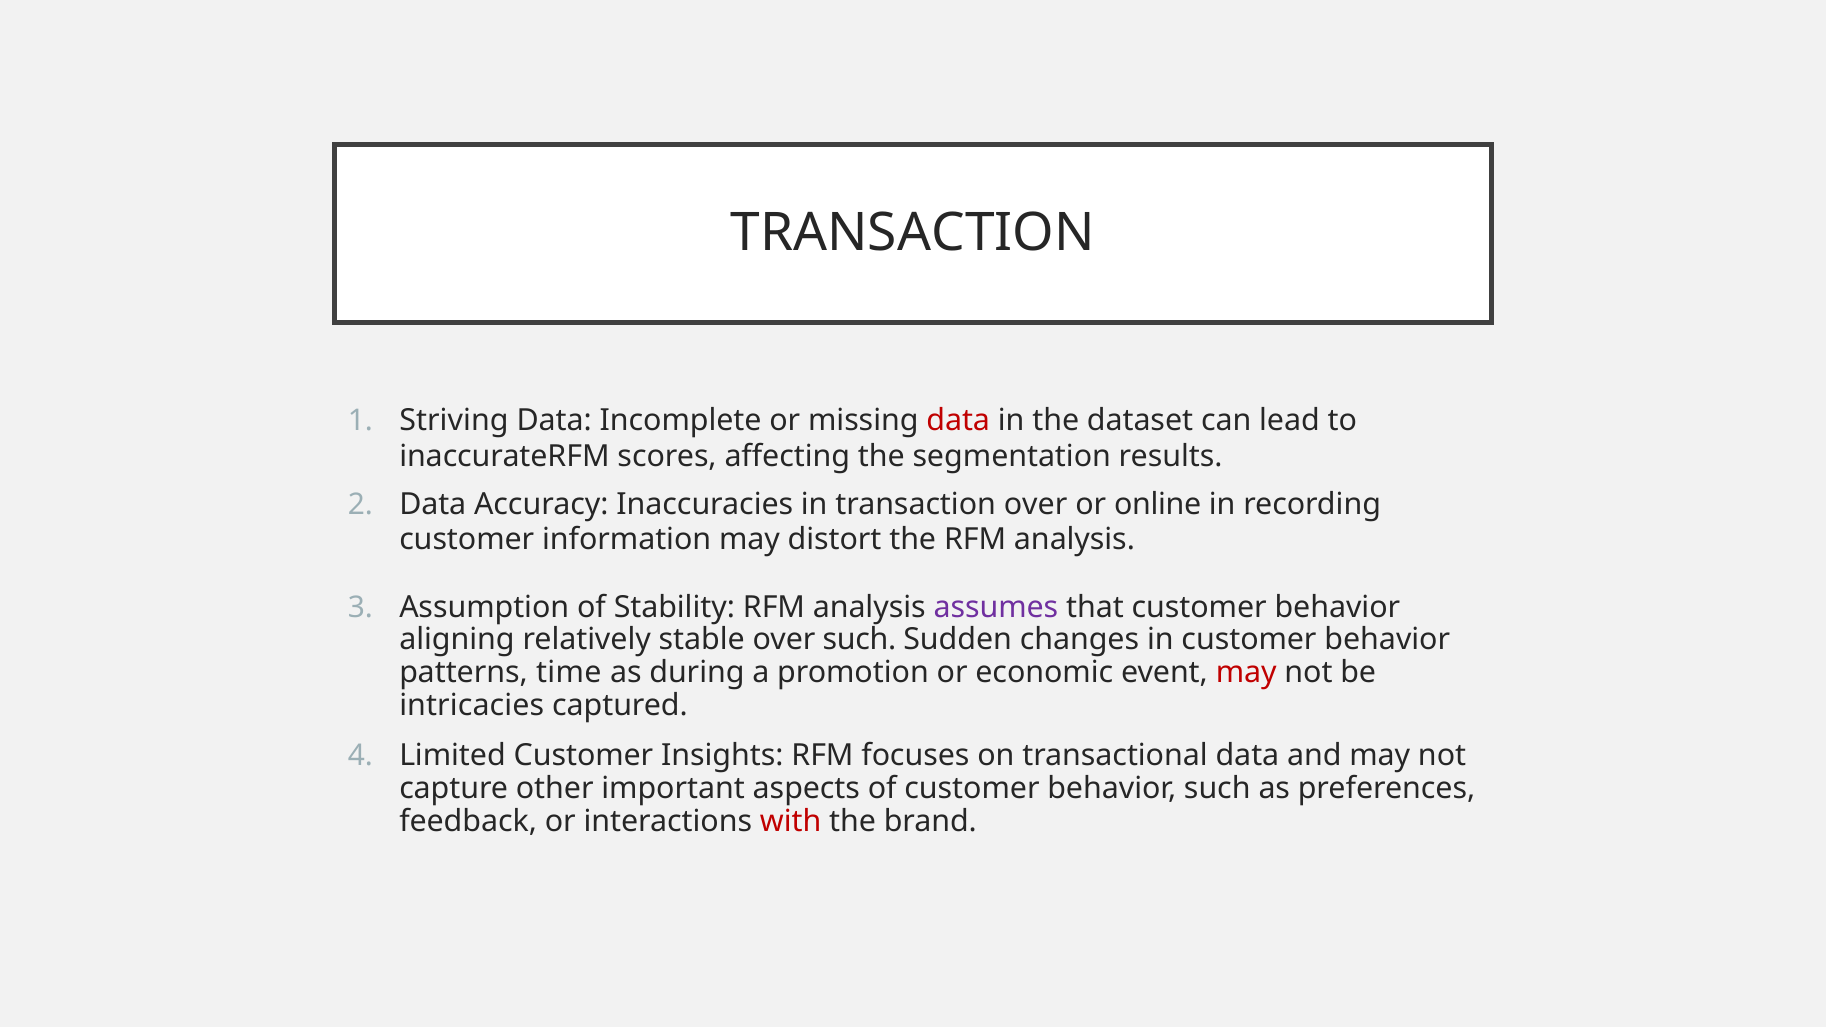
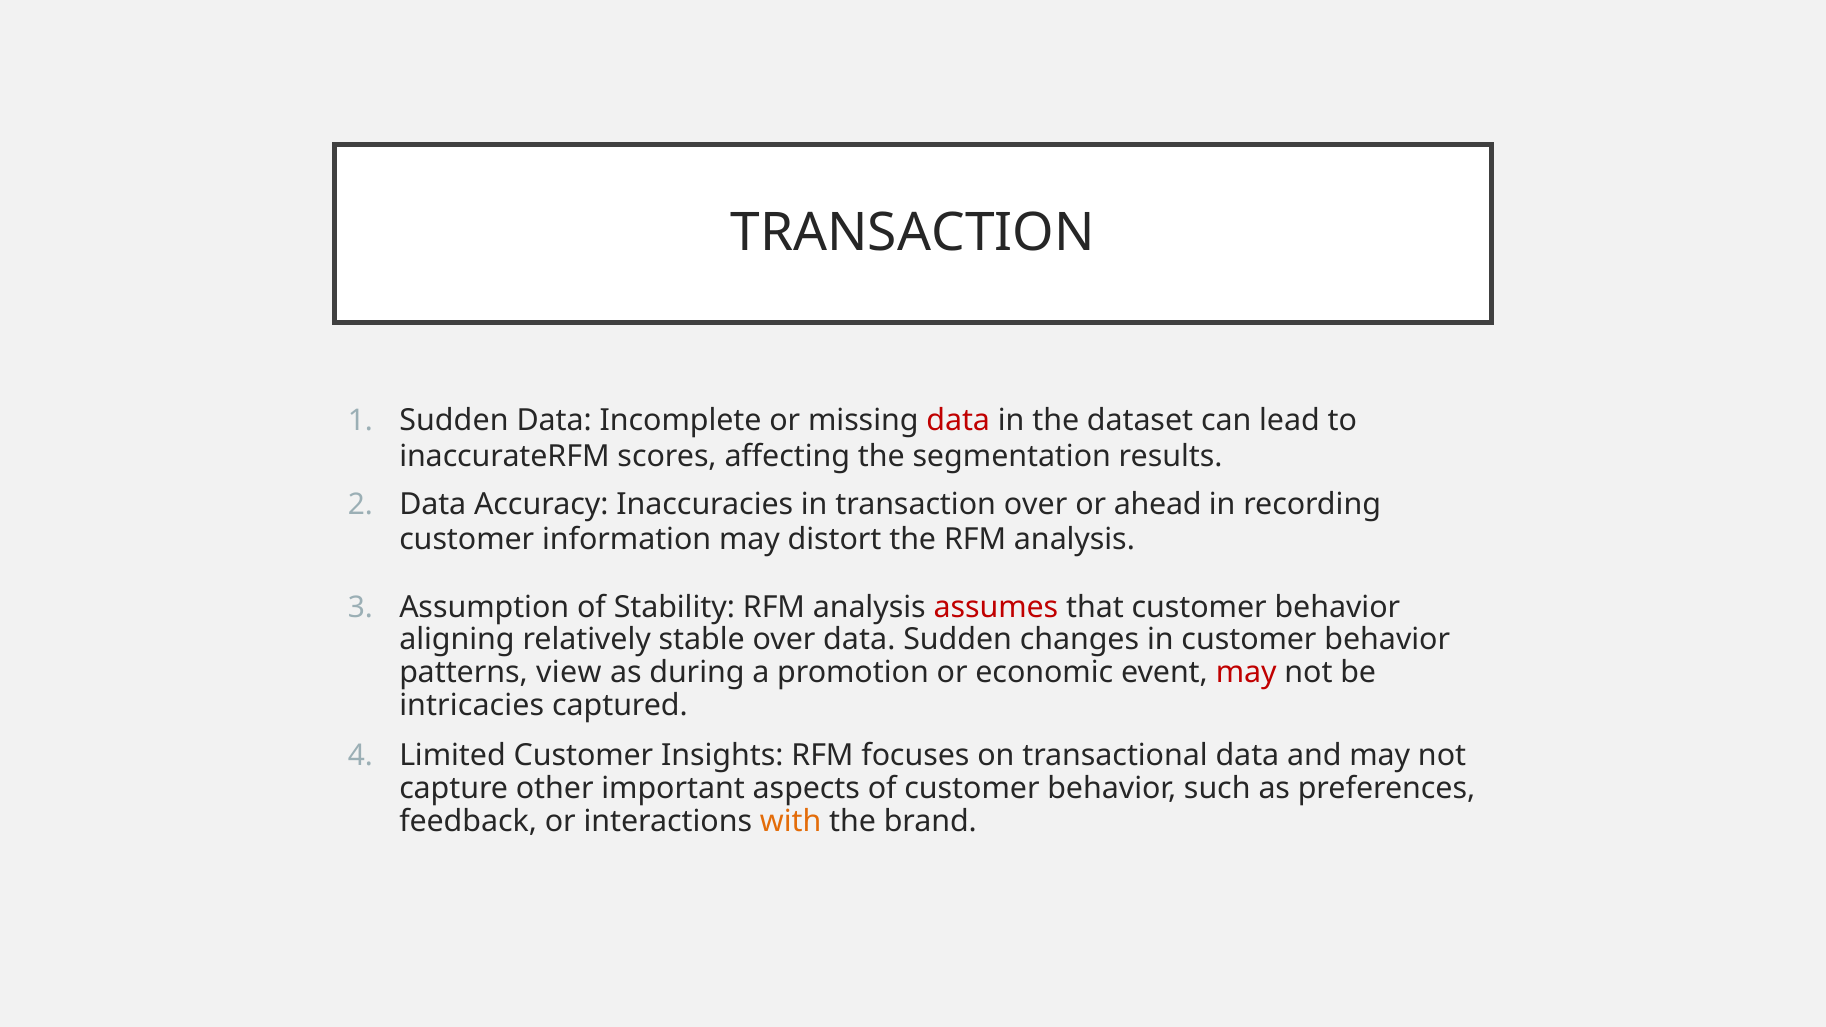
Striving: Striving -> Sudden (454, 421)
online: online -> ahead (1158, 505)
assumes colour: purple -> red (996, 607)
over such: such -> data (859, 640)
time: time -> view (569, 673)
with colour: red -> orange (791, 821)
